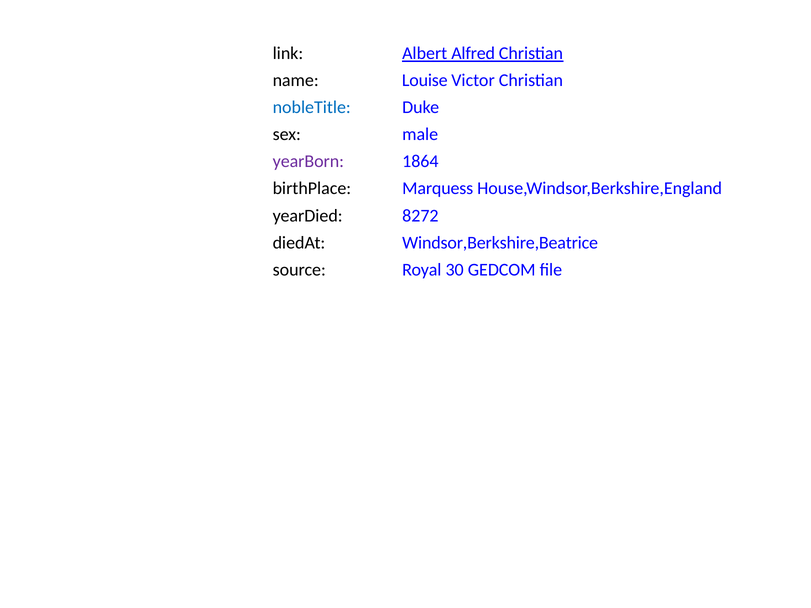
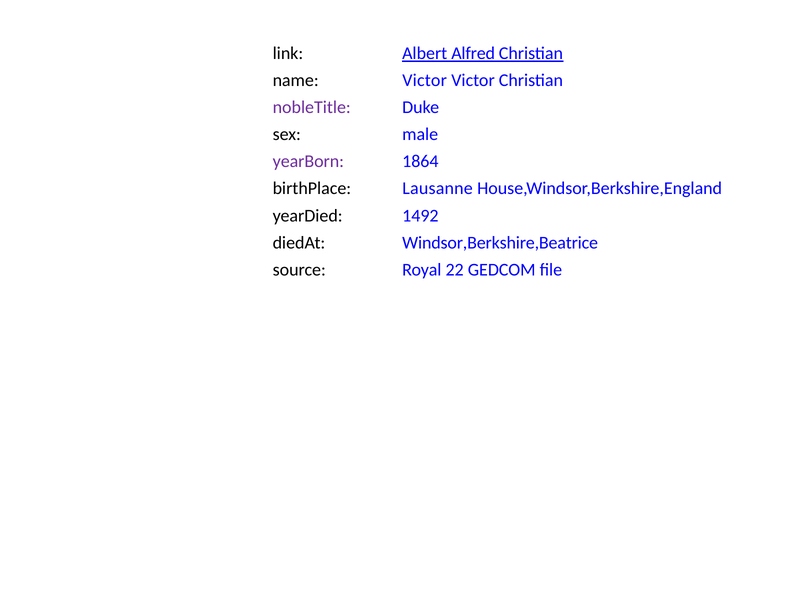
name Louise: Louise -> Victor (425, 80)
nobleTitle colour: blue -> purple (312, 108)
Marquess: Marquess -> Lausanne (438, 189)
8272: 8272 -> 1492 (420, 216)
30: 30 -> 22 (455, 270)
